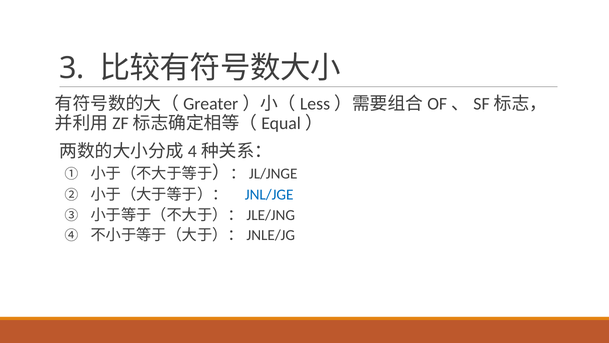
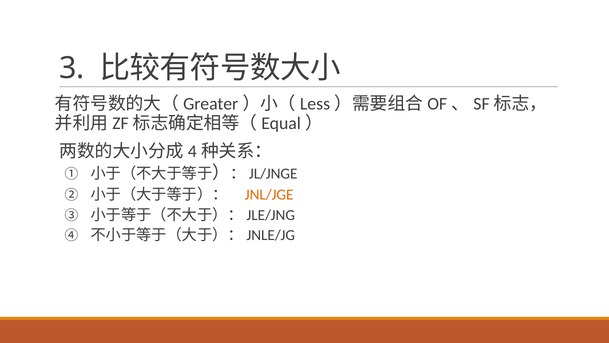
JNL/JGE colour: blue -> orange (269, 194)
